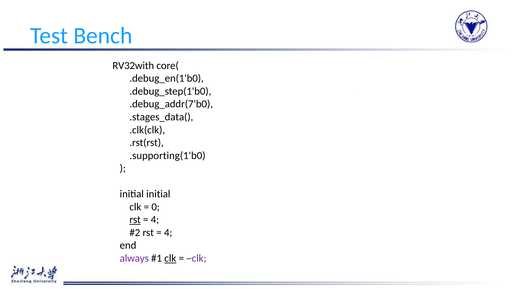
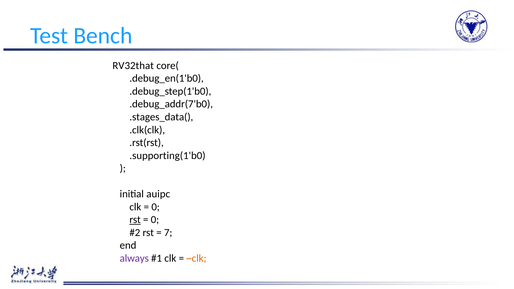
RV32with: RV32with -> RV32that (133, 66)
initial initial: initial -> auipc (158, 194)
4: 4 -> 0 (155, 220)
4: 4 -> 7 (168, 233)
clk underline: present -> none (170, 258)
~clk colour: purple -> orange (196, 258)
